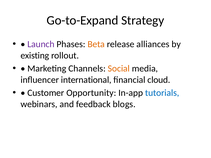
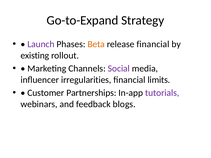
release alliances: alliances -> financial (153, 44)
Social colour: orange -> purple (119, 69)
international: international -> irregularities (86, 80)
cloud: cloud -> limits (159, 80)
Opportunity: Opportunity -> Partnerships (91, 93)
tutorials colour: blue -> purple (162, 93)
